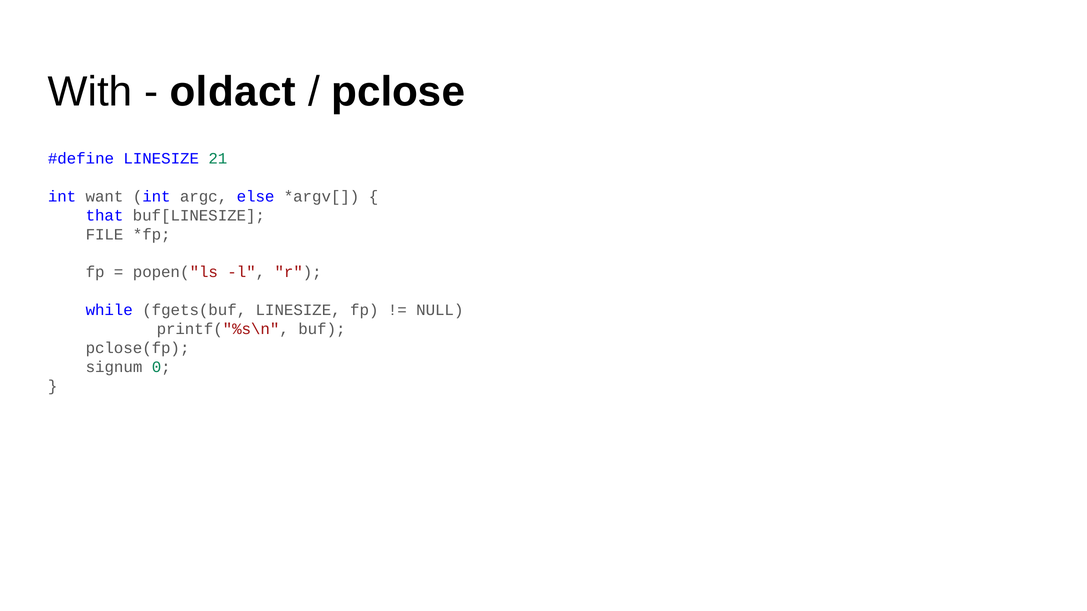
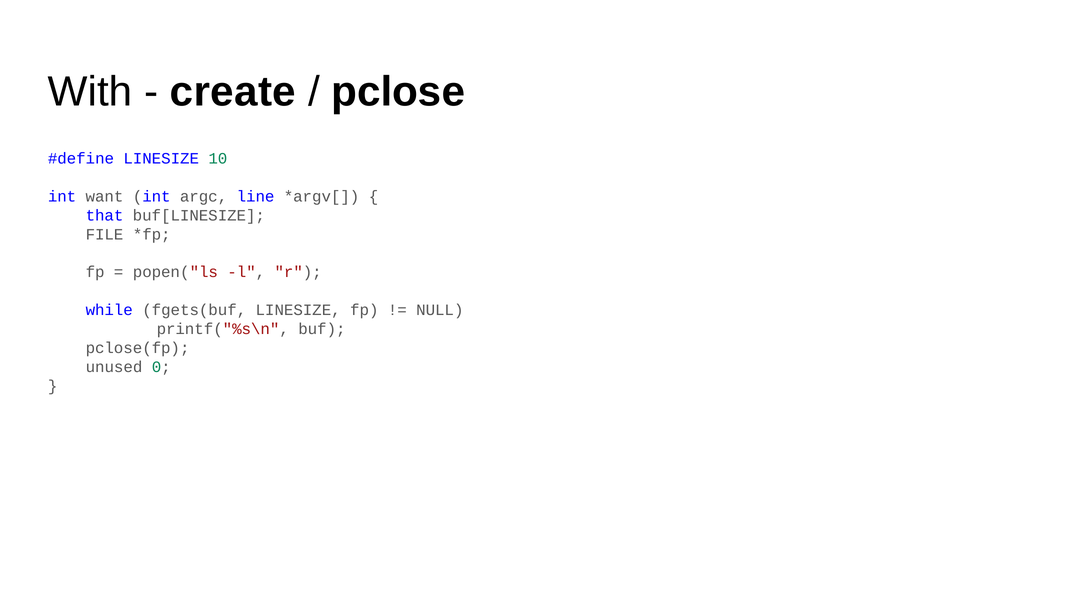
oldact: oldact -> create (233, 92)
21: 21 -> 10 (218, 158)
else: else -> line (256, 196)
signum: signum -> unused (114, 367)
